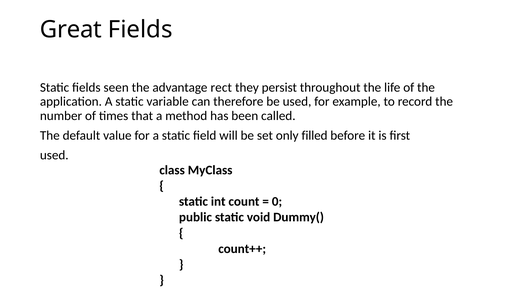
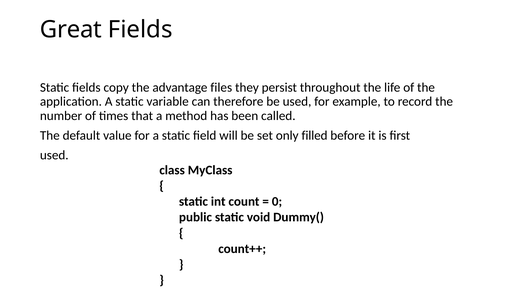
seen: seen -> copy (116, 87)
rect: rect -> files (221, 87)
